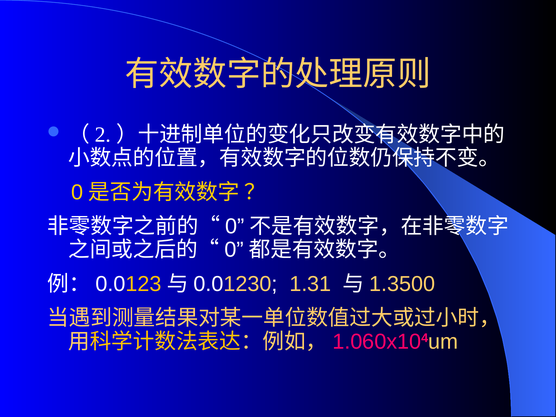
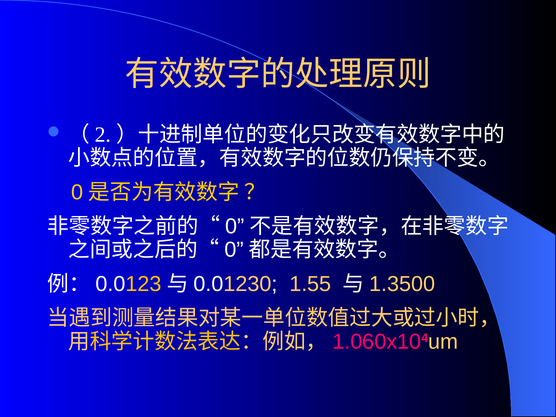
1.31: 1.31 -> 1.55 (310, 284)
